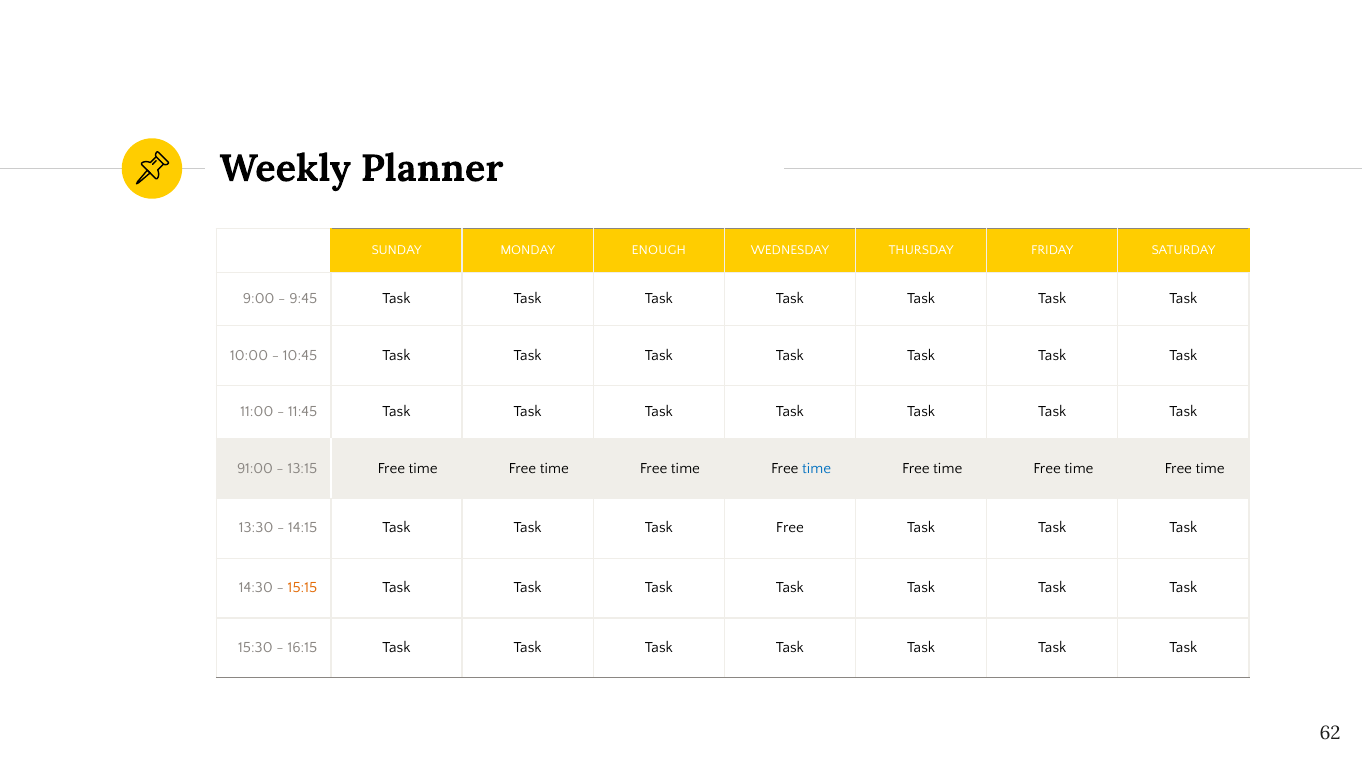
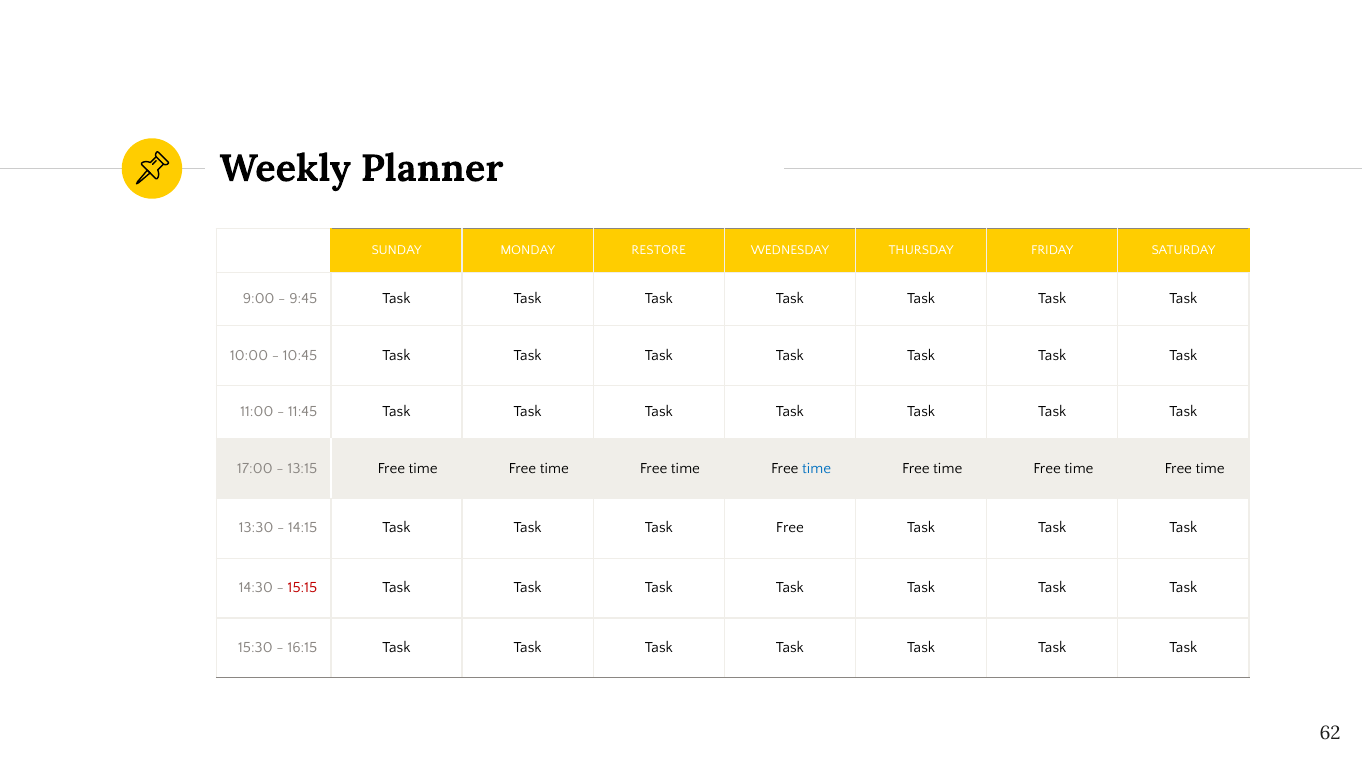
ENOUGH: ENOUGH -> RESTORE (659, 250)
91:00: 91:00 -> 17:00 (255, 468)
15:15 colour: orange -> red (302, 588)
